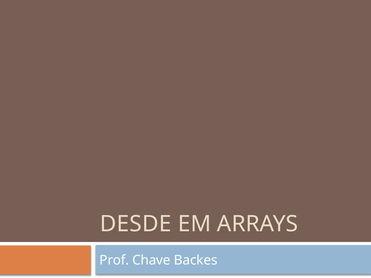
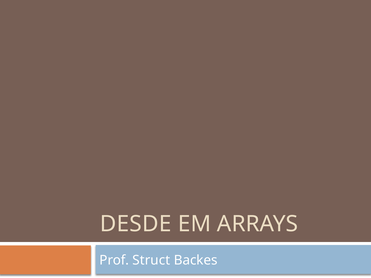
Chave: Chave -> Struct (151, 260)
